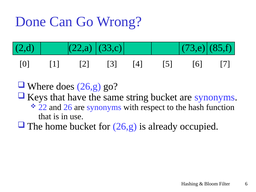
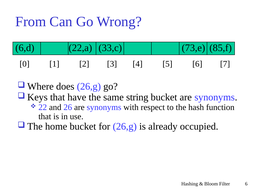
Done: Done -> From (31, 22)
2,d: 2,d -> 6,d (25, 48)
